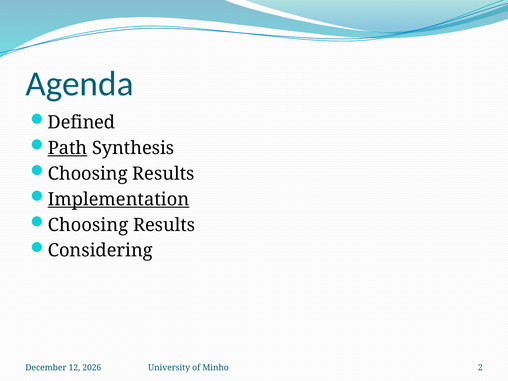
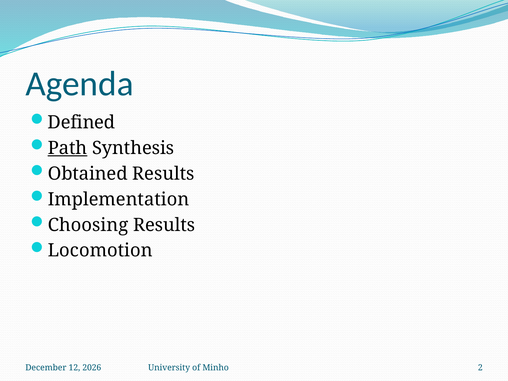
Choosing: Choosing -> Obtained (88, 174)
Implementation underline: present -> none (119, 199)
Considering: Considering -> Locomotion (100, 251)
